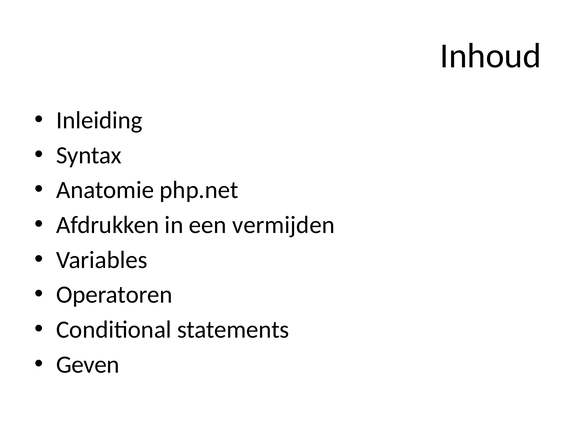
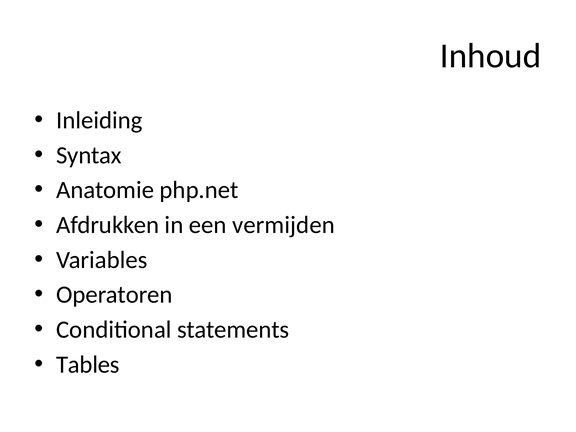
Geven: Geven -> Tables (88, 365)
